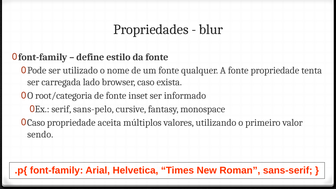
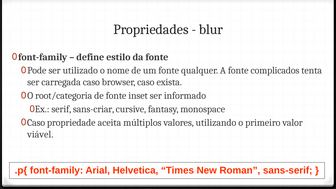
fonte propriedade: propriedade -> complicados (275, 70)
carregada lado: lado -> caso (91, 82)
sans-pelo: sans-pelo -> sans-criar (94, 109)
sendo: sendo -> viável (40, 134)
